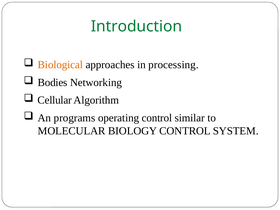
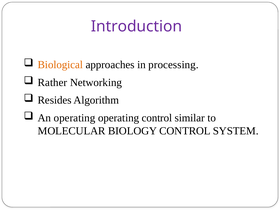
Introduction colour: green -> purple (137, 26)
Bodies: Bodies -> Rather (52, 82)
Cellular: Cellular -> Resides (55, 100)
An programs: programs -> operating (75, 118)
